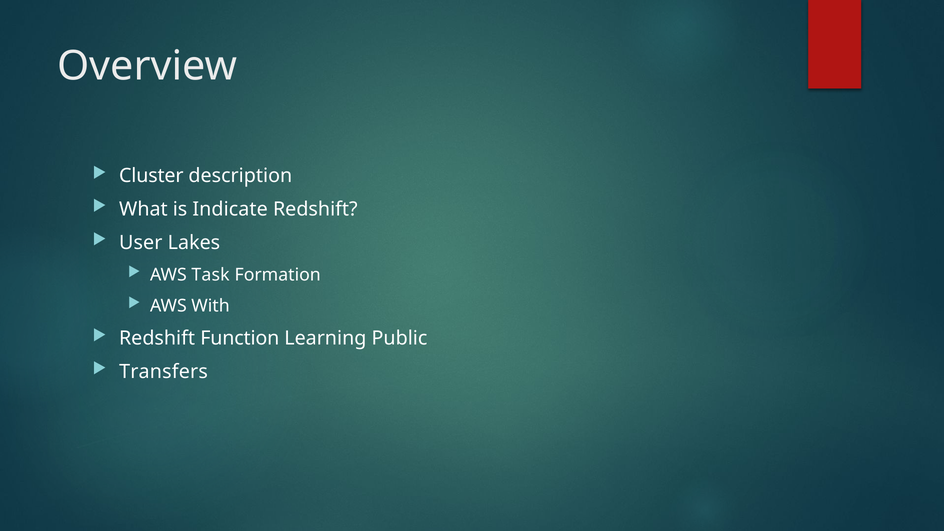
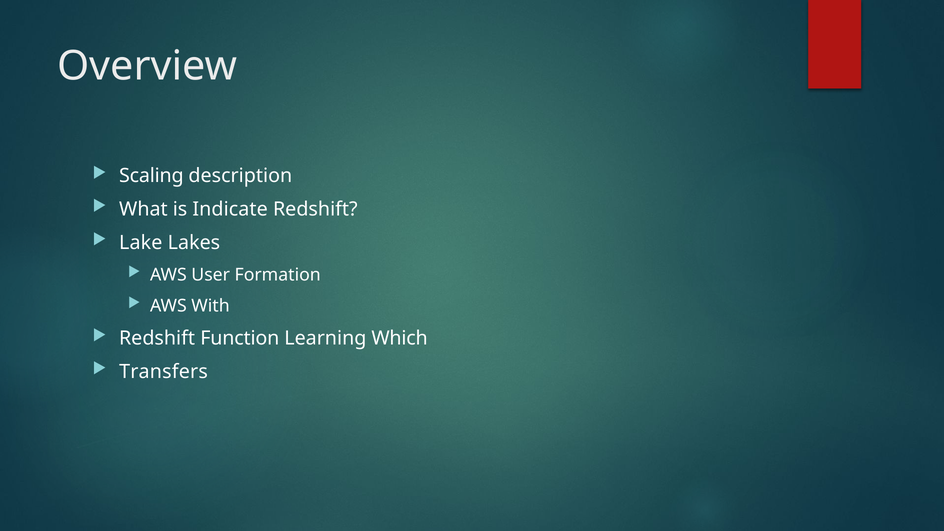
Cluster: Cluster -> Scaling (151, 176)
User: User -> Lake (141, 243)
Task: Task -> User (211, 275)
Public: Public -> Which (400, 338)
